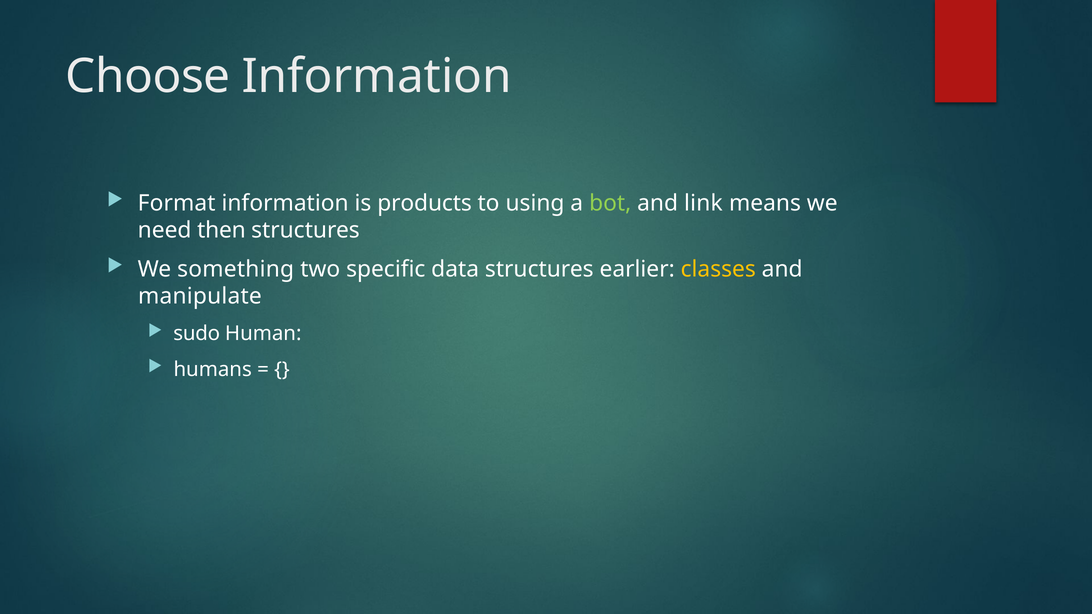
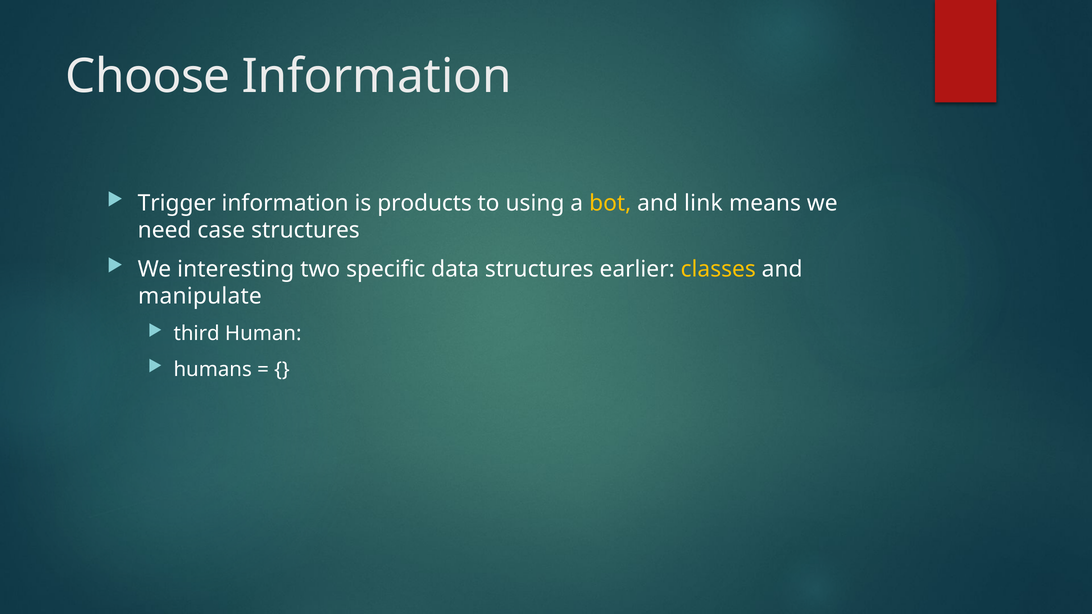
Format: Format -> Trigger (177, 203)
bot colour: light green -> yellow (610, 203)
then: then -> case (221, 231)
something: something -> interesting (236, 269)
sudo: sudo -> third (197, 334)
